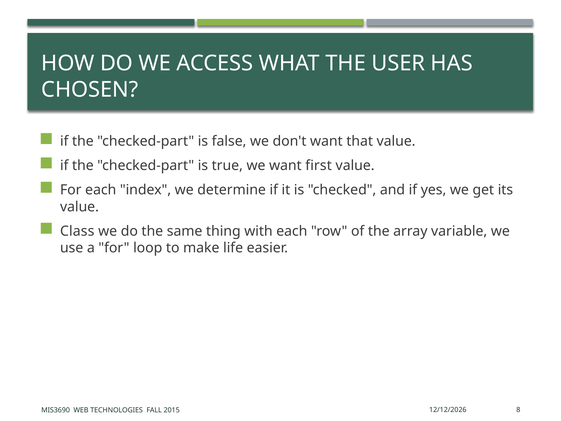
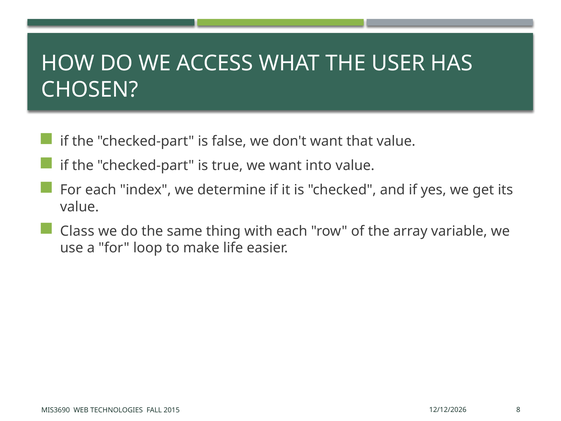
first: first -> into (319, 166)
